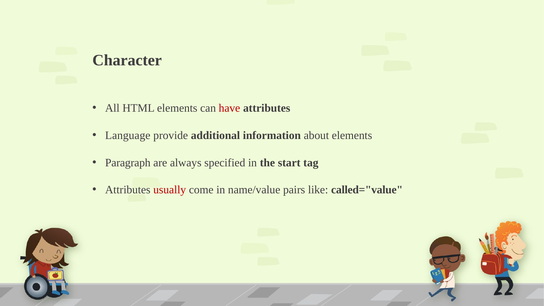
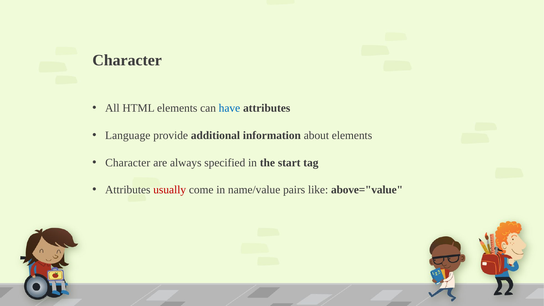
have colour: red -> blue (229, 108)
Paragraph: Paragraph -> Character (128, 163)
called="value: called="value -> above="value (367, 190)
